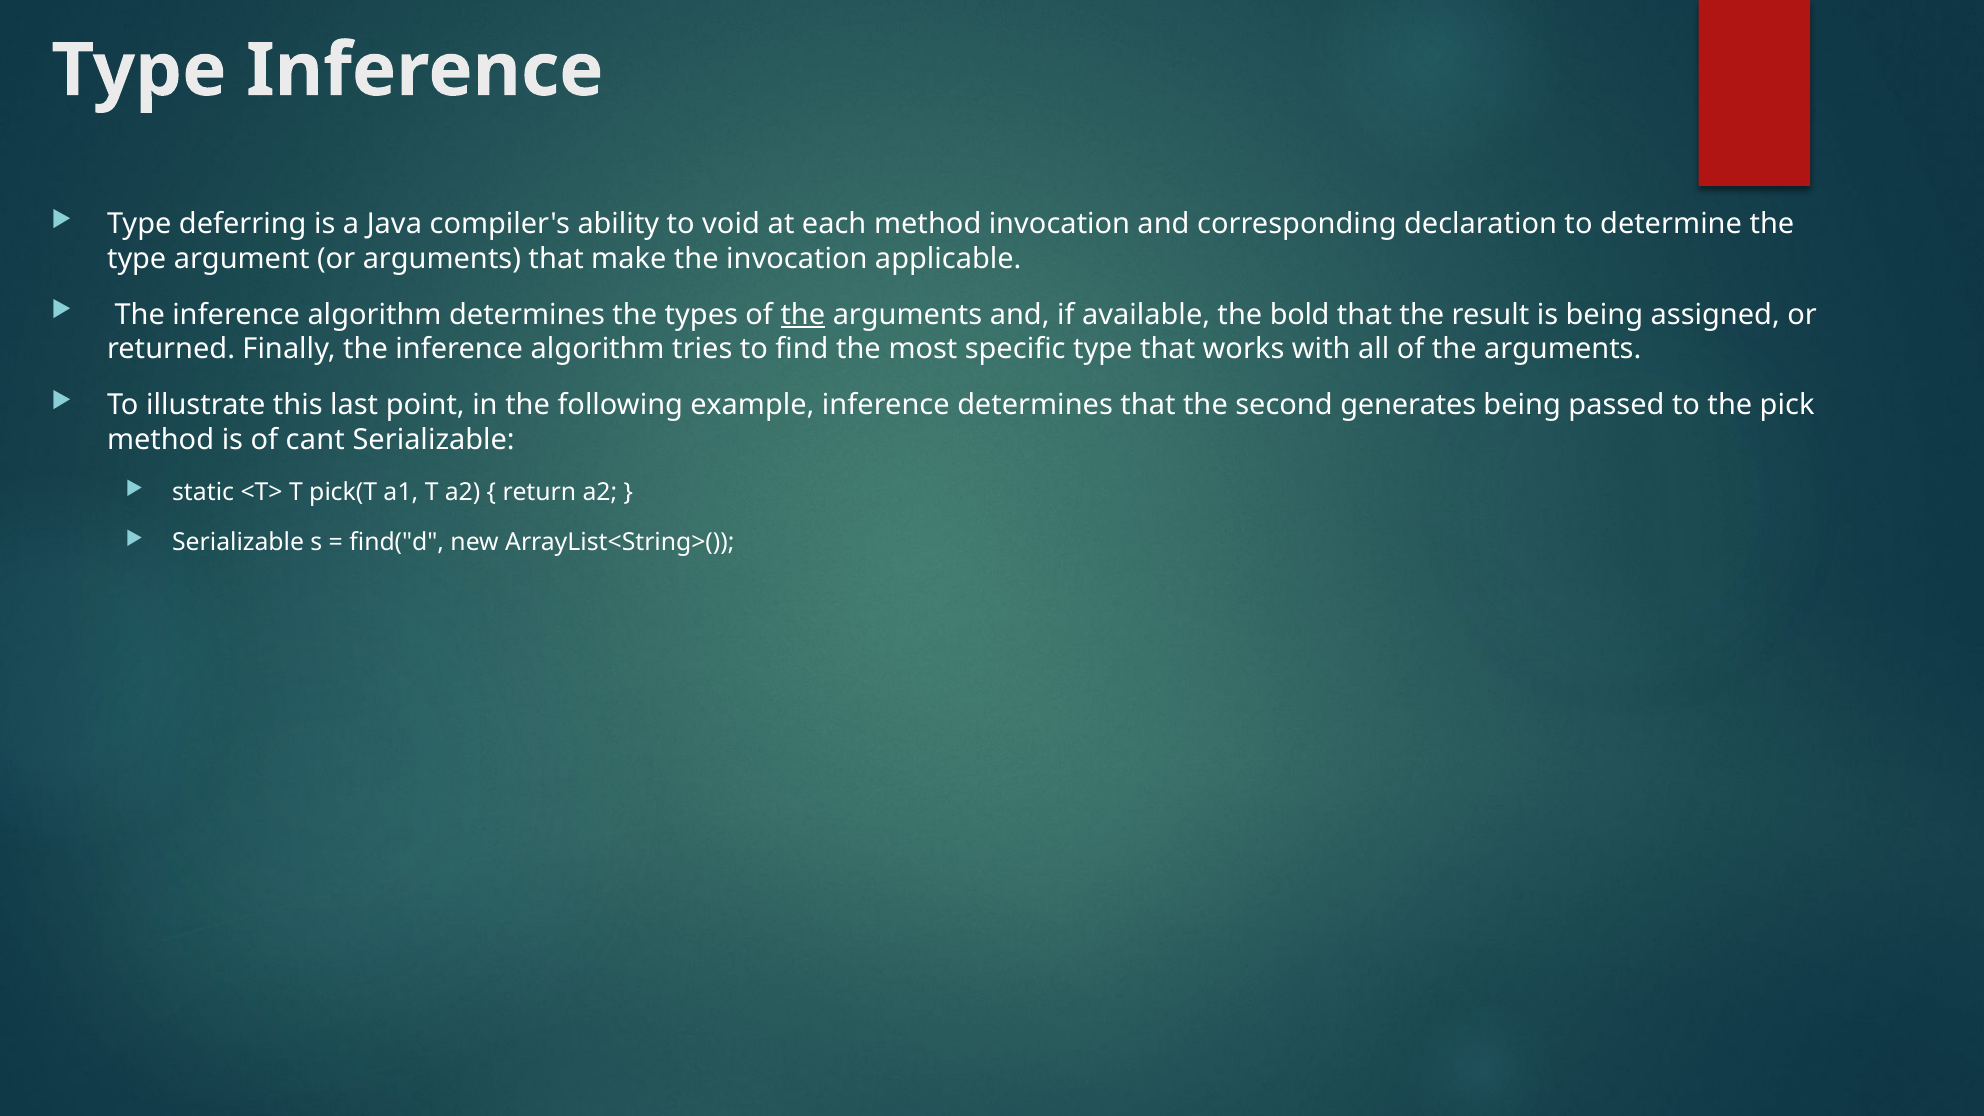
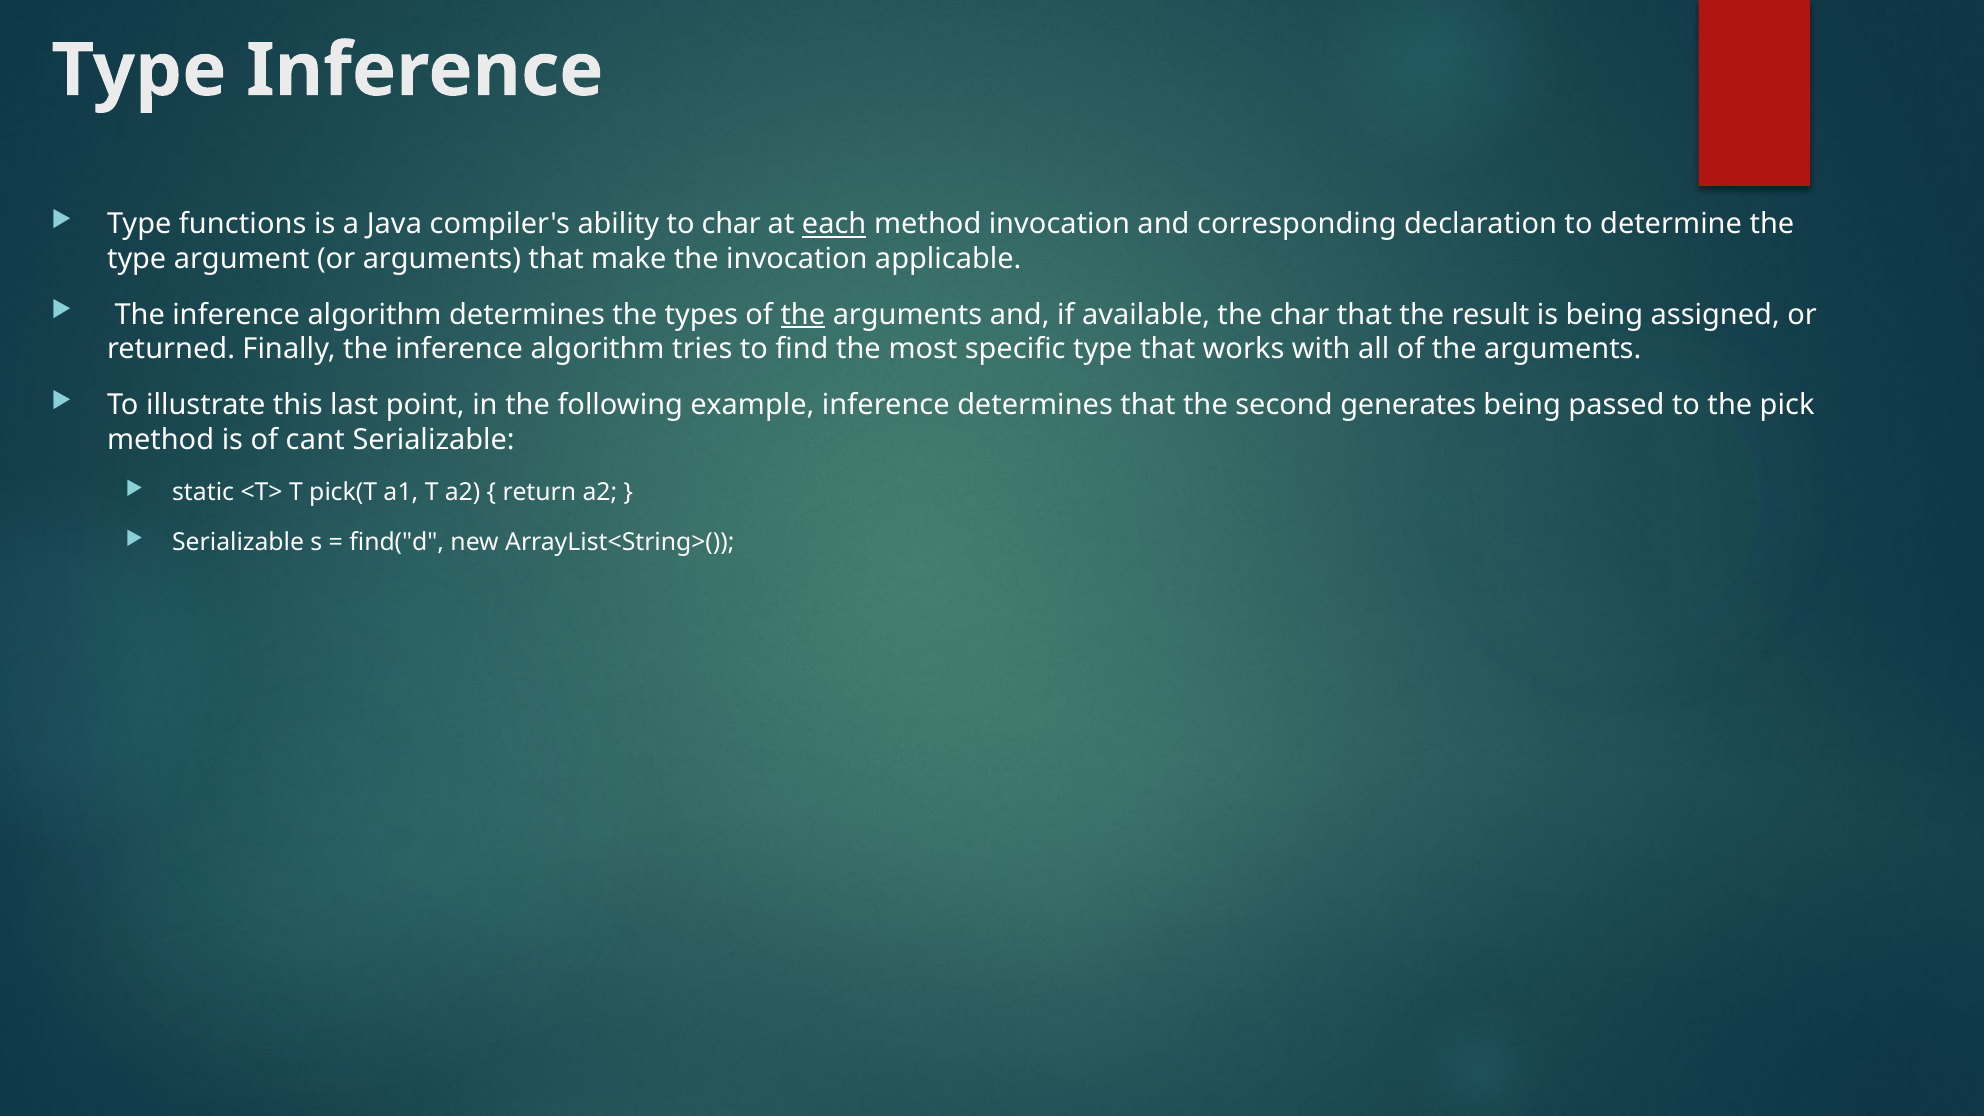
deferring: deferring -> functions (243, 224)
to void: void -> char (731, 224)
each underline: none -> present (834, 224)
the bold: bold -> char (1300, 315)
